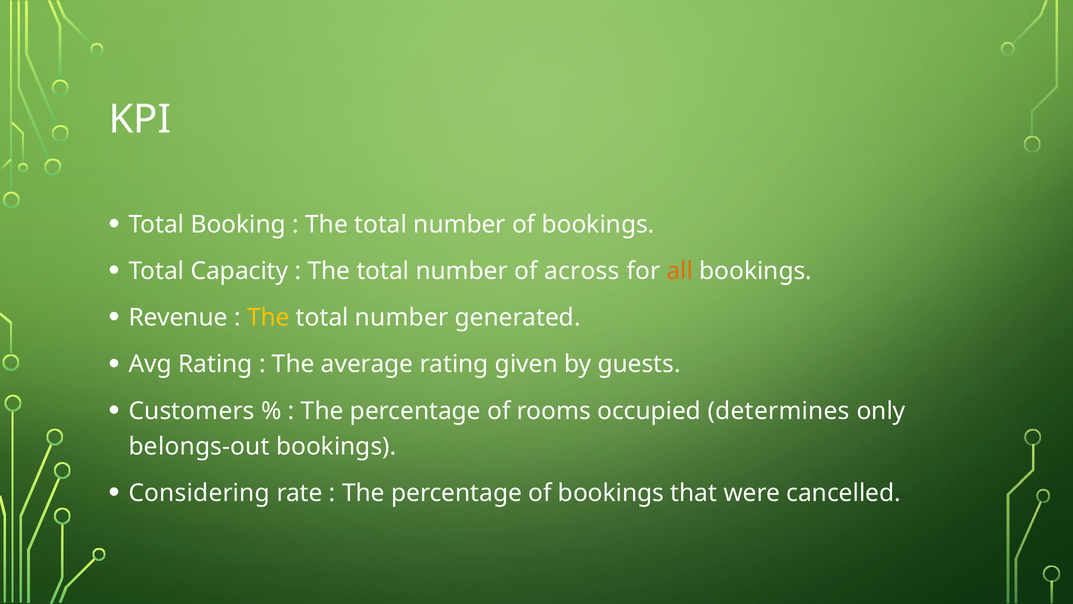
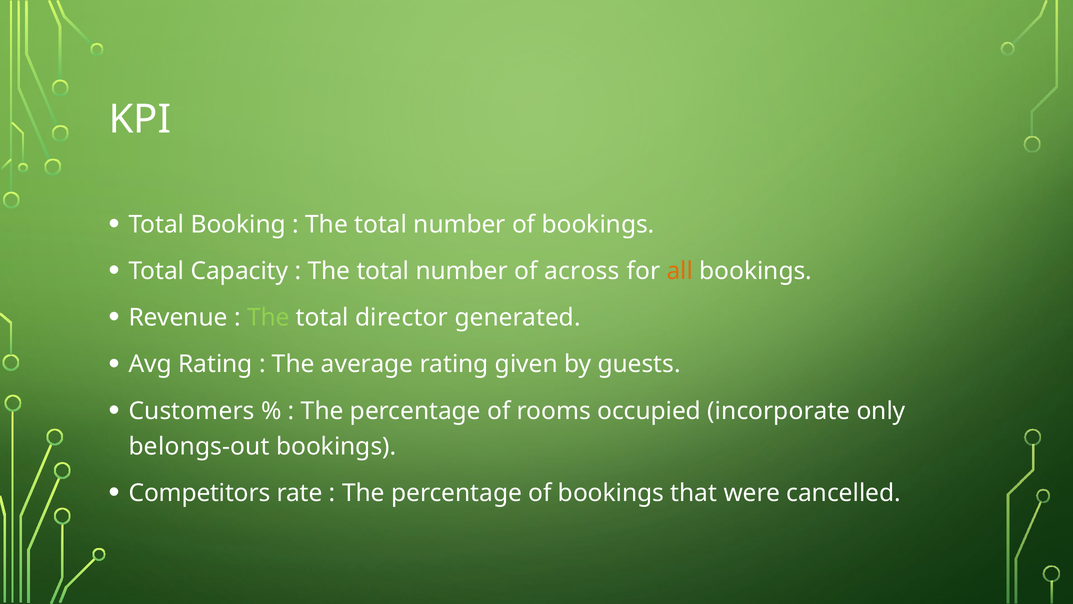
The colour: yellow -> light green (268, 318)
number: number -> director (402, 318)
determines: determines -> incorporate (779, 411)
Considering: Considering -> Competitors (199, 493)
